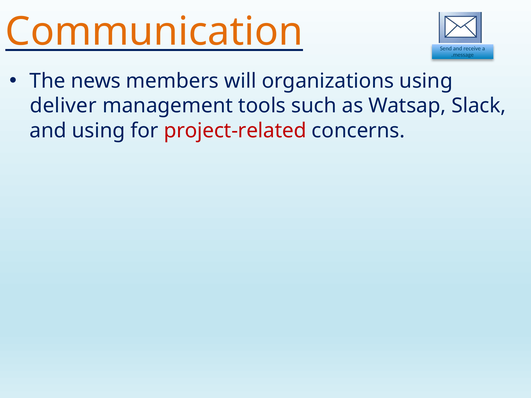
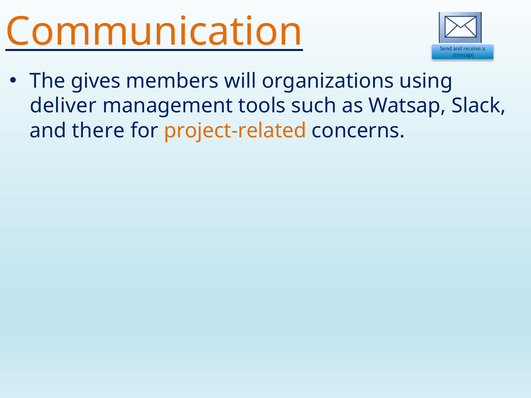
news: news -> gives (96, 81)
and using: using -> there (98, 131)
project-related colour: red -> orange (235, 131)
